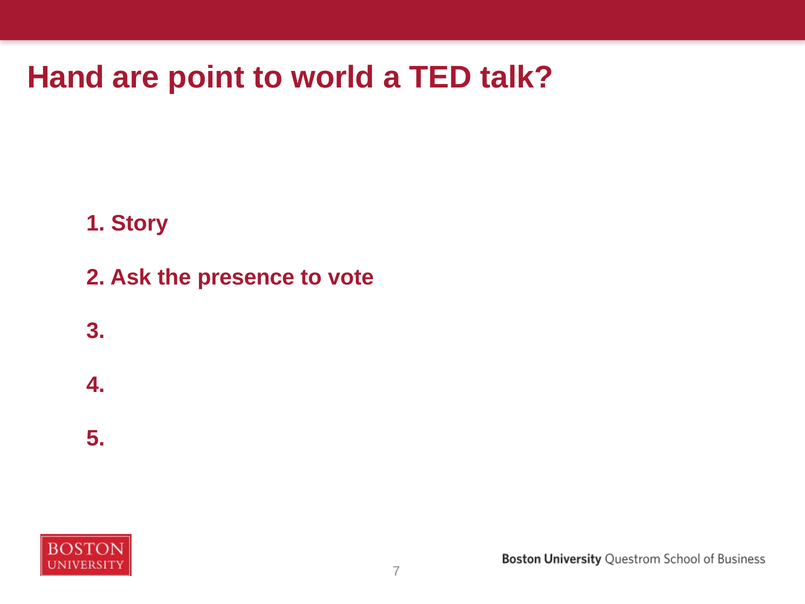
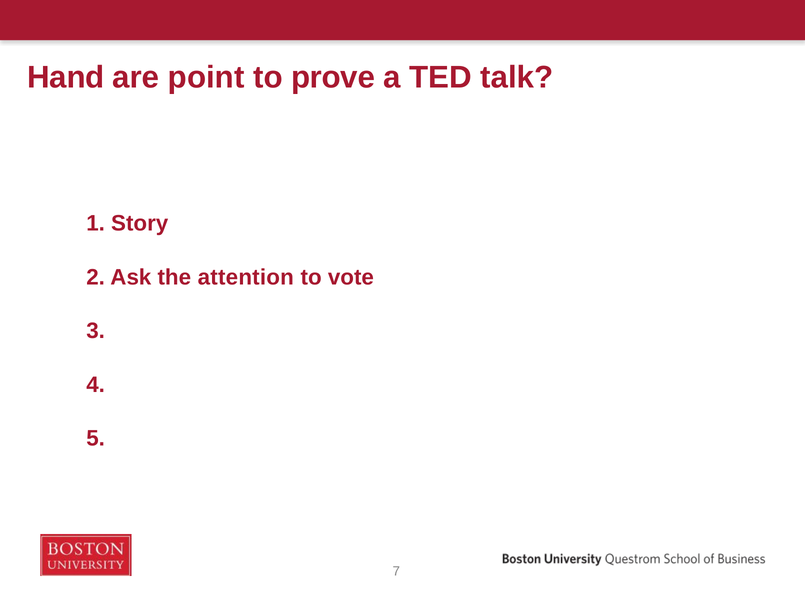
world: world -> prove (333, 78)
presence: presence -> attention (246, 277)
